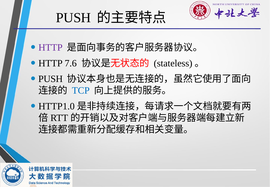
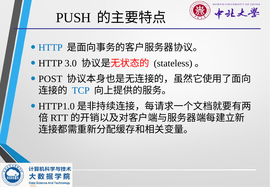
HTTP colour: purple -> blue (51, 48)
7.6: 7.6 -> 3.0 (71, 63)
PUSH: PUSH -> POST (50, 79)
